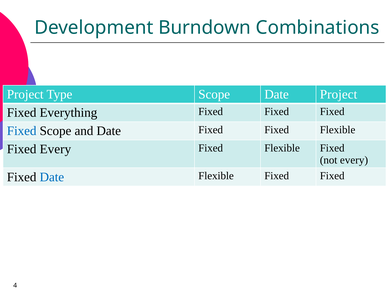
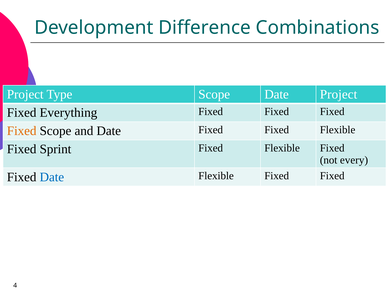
Burndown: Burndown -> Difference (205, 28)
Fixed colour: blue -> orange (22, 131)
Fixed Every: Every -> Sprint (56, 149)
